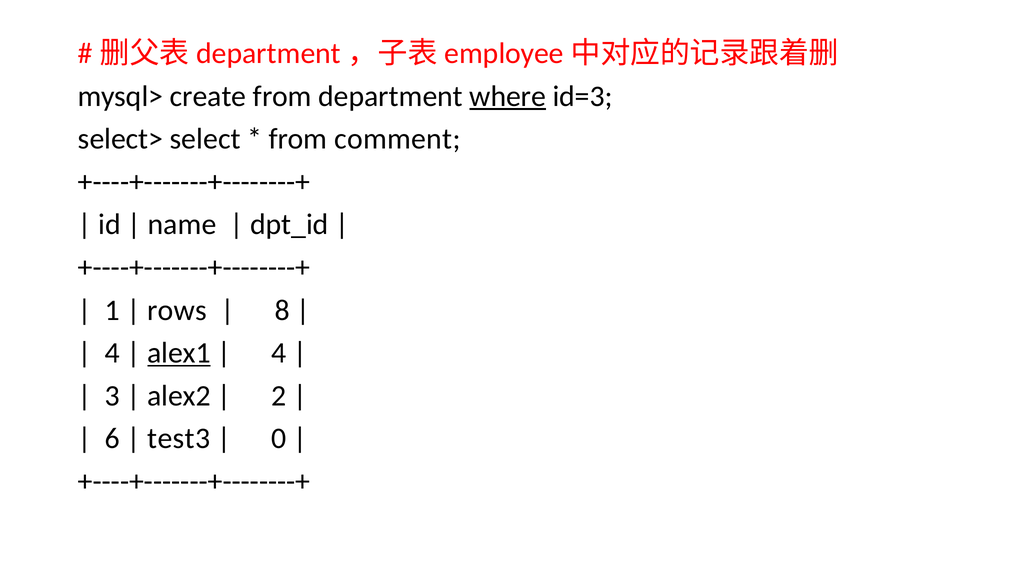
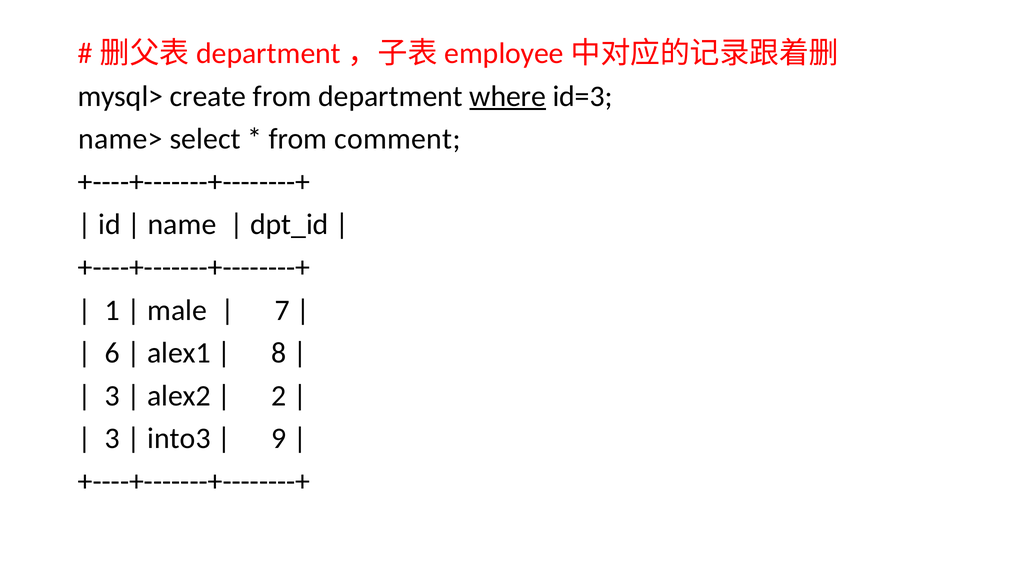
select>: select> -> name> (120, 139)
rows: rows -> male (177, 310)
8: 8 -> 7 (282, 310)
4: 4 -> 6 (113, 353)
alex1 underline: present -> none (179, 353)
4: 4 -> 8 (279, 353)
6: 6 -> 3 (113, 438)
test3: test3 -> into3 (179, 438)
0: 0 -> 9 (279, 438)
